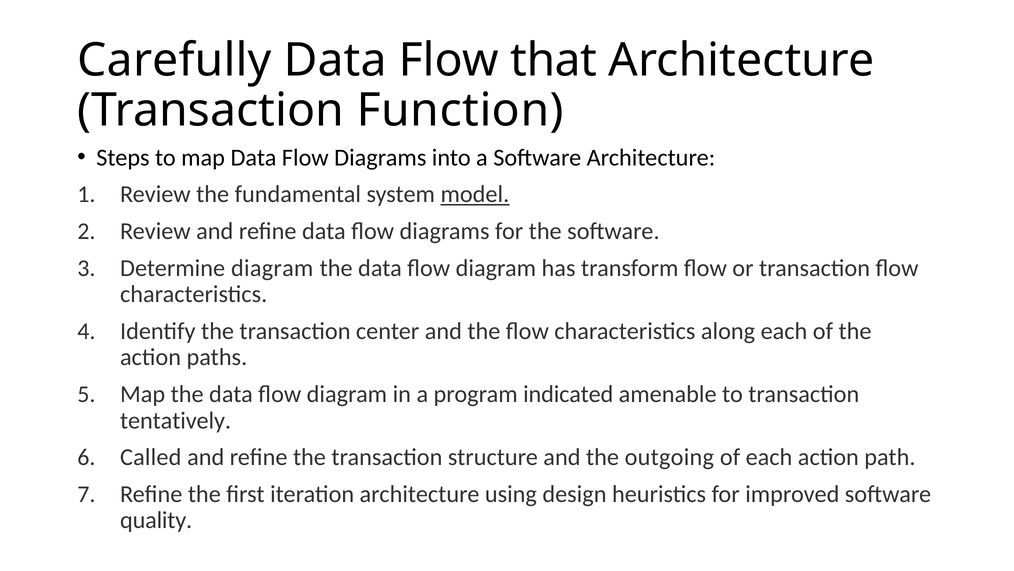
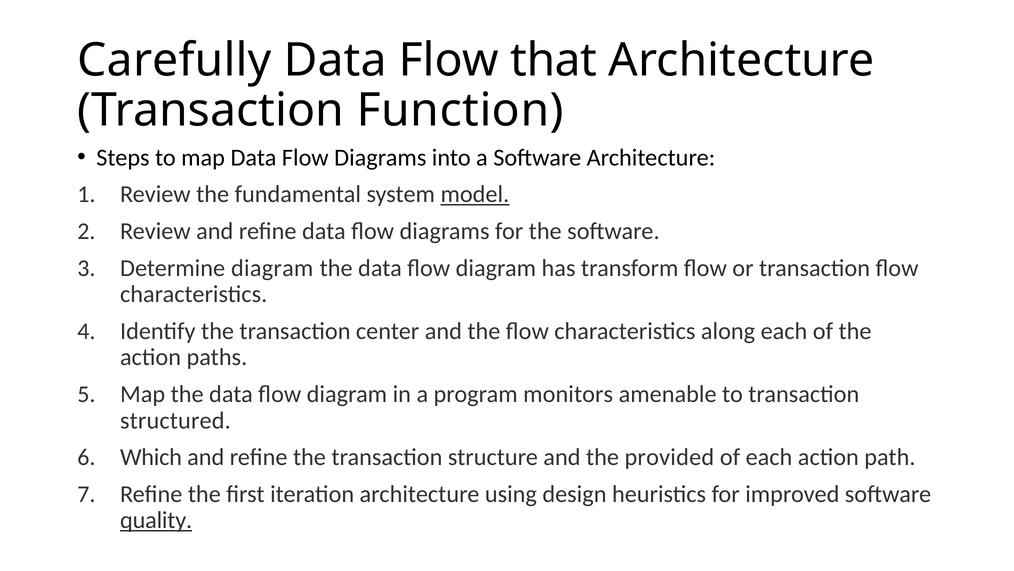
indicated: indicated -> monitors (568, 394)
tentatively: tentatively -> structured (175, 420)
Called: Called -> Which (151, 457)
outgoing: outgoing -> provided (669, 457)
quality underline: none -> present (156, 520)
